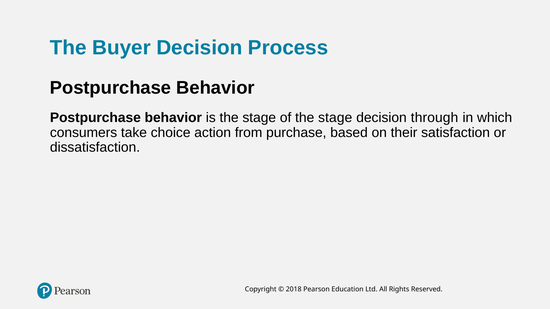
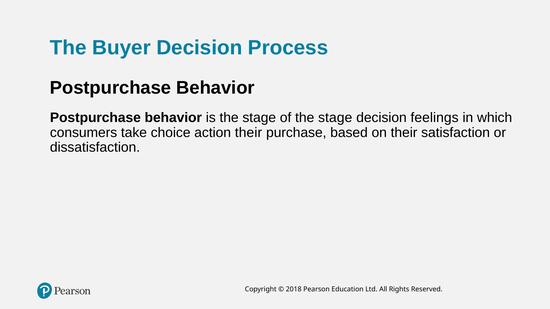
through: through -> feelings (435, 118)
action from: from -> their (248, 133)
